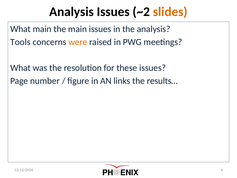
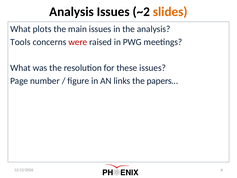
What main: main -> plots (42, 29)
were colour: orange -> red (78, 42)
results…: results… -> papers… (162, 81)
